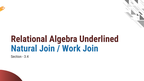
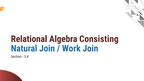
Underlined: Underlined -> Consisting (99, 39)
